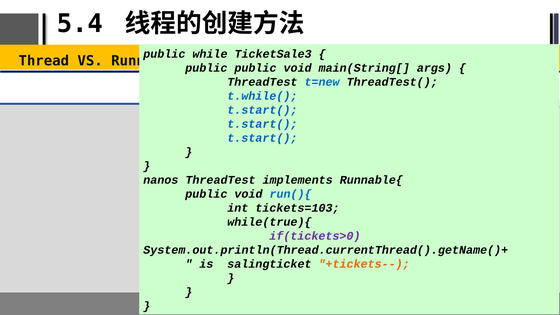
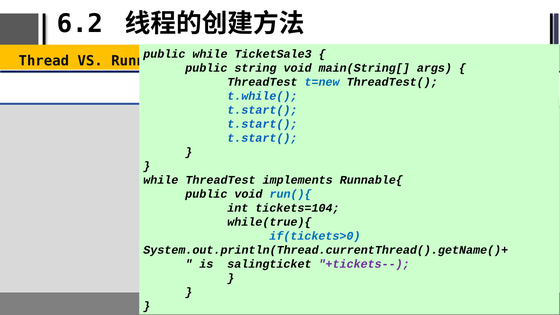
5.4: 5.4 -> 6.2 (80, 24)
public public: public -> string (255, 68)
nanos: nanos -> while (161, 180)
tickets=103: tickets=103 -> tickets=104 (297, 208)
if(tickets>0 colour: purple -> blue (315, 236)
+tickets-- colour: orange -> purple (364, 264)
